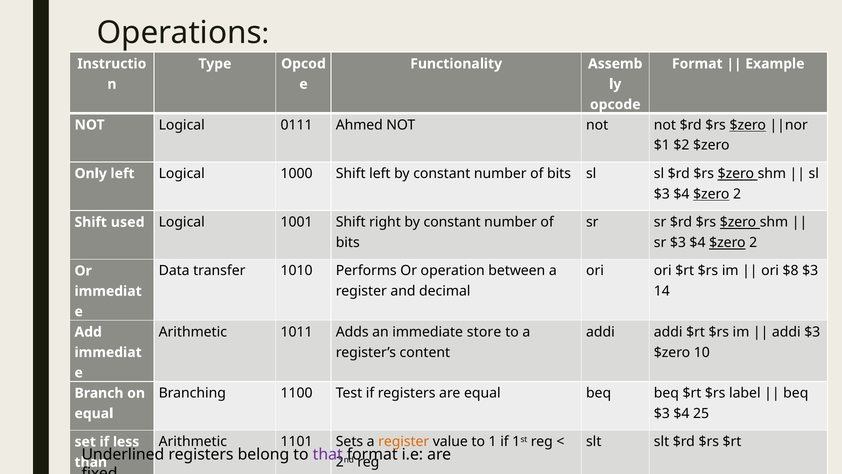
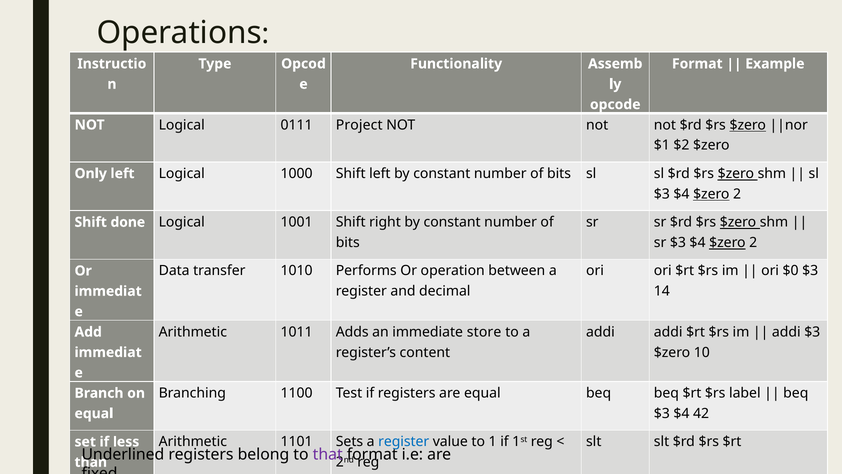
Ahmed: Ahmed -> Project (359, 125)
used: used -> done (128, 222)
$8: $8 -> $0 (791, 271)
25: 25 -> 42 (701, 413)
register colour: orange -> blue (404, 441)
